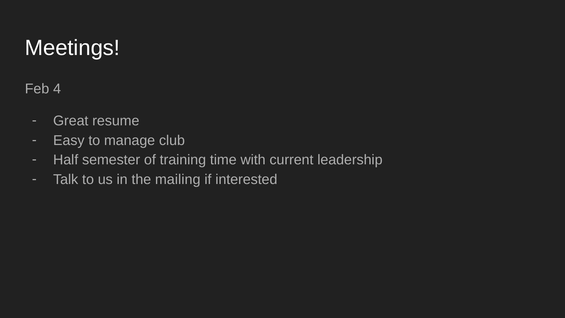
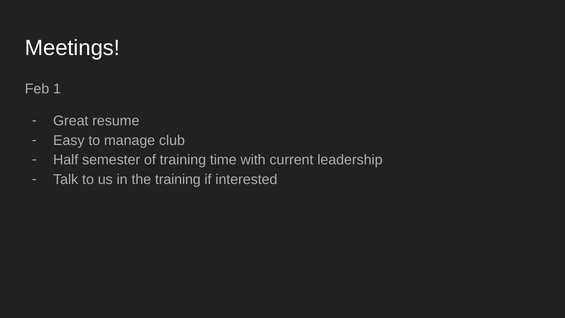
4: 4 -> 1 (57, 89)
the mailing: mailing -> training (178, 179)
